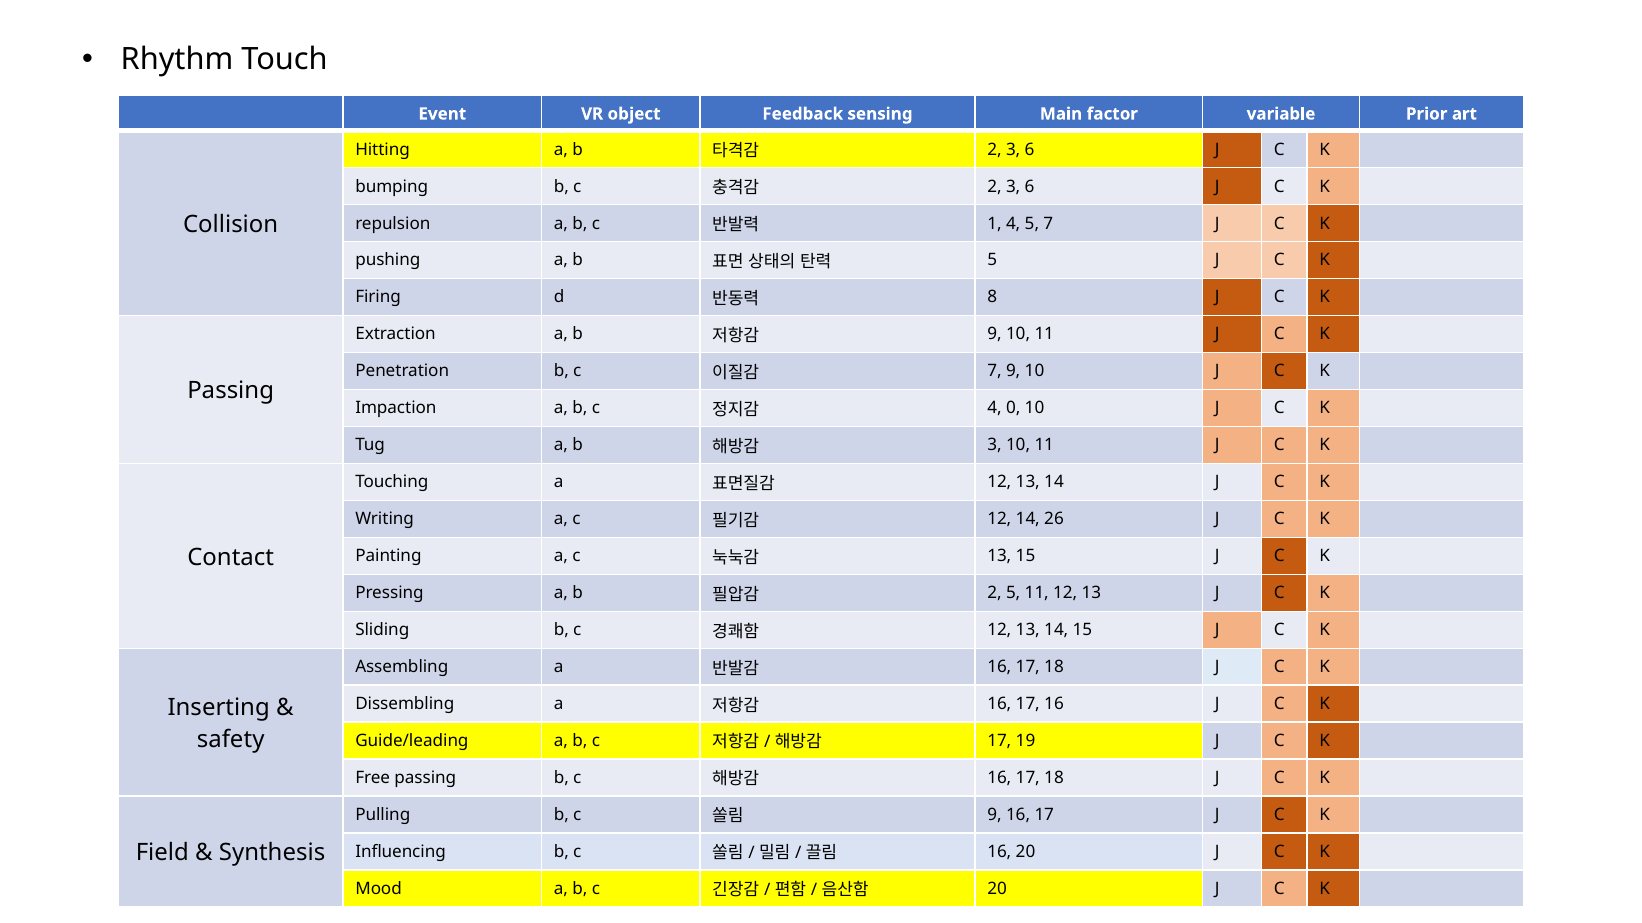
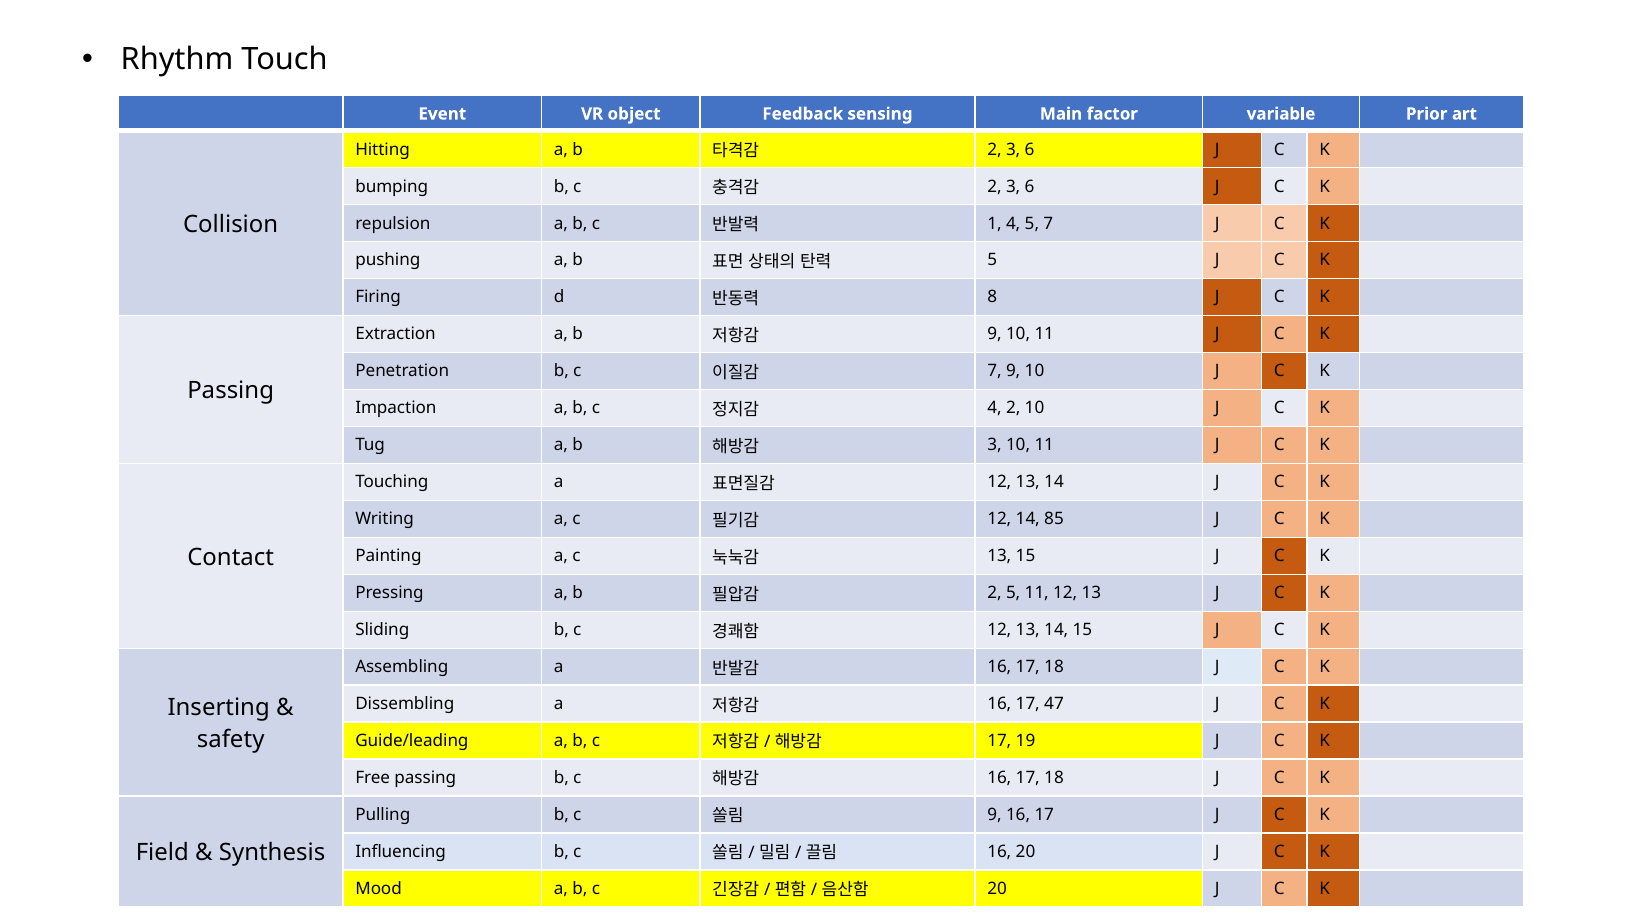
4 0: 0 -> 2 (1013, 408)
26: 26 -> 85 (1054, 519)
17 16: 16 -> 47 (1054, 704)
